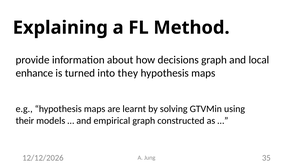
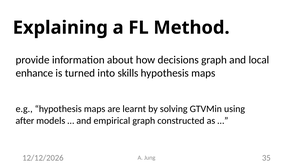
they: they -> skills (128, 73)
their: their -> after (25, 120)
